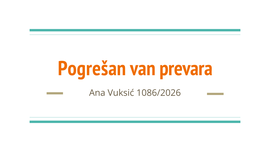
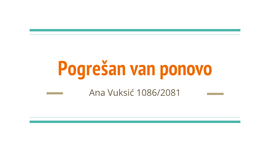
prevara: prevara -> ponovo (186, 68)
1086/2026: 1086/2026 -> 1086/2081 (159, 93)
